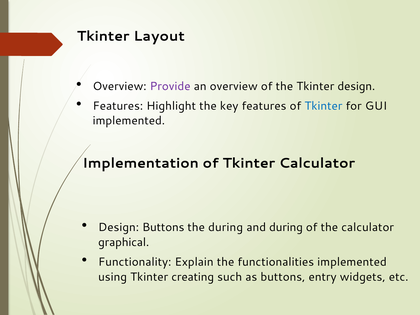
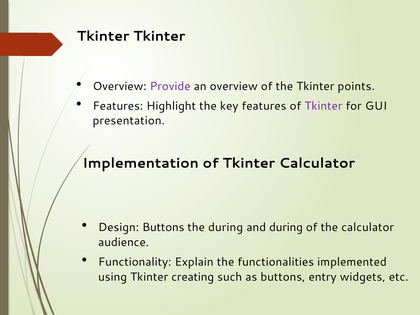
Tkinter Layout: Layout -> Tkinter (159, 36)
Tkinter design: design -> points (356, 86)
Tkinter colour: blue -> purple (323, 106)
implemented: implemented -> presentation (129, 121)
graphical: graphical -> audience (124, 242)
